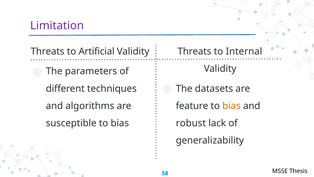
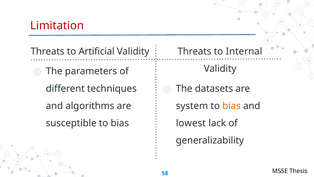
Limitation colour: purple -> red (57, 26)
feature: feature -> system (192, 106)
robust: robust -> lowest (191, 123)
